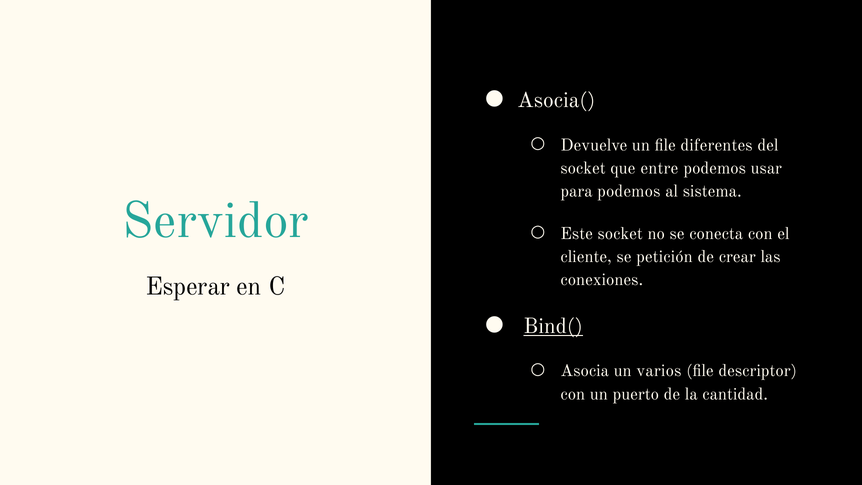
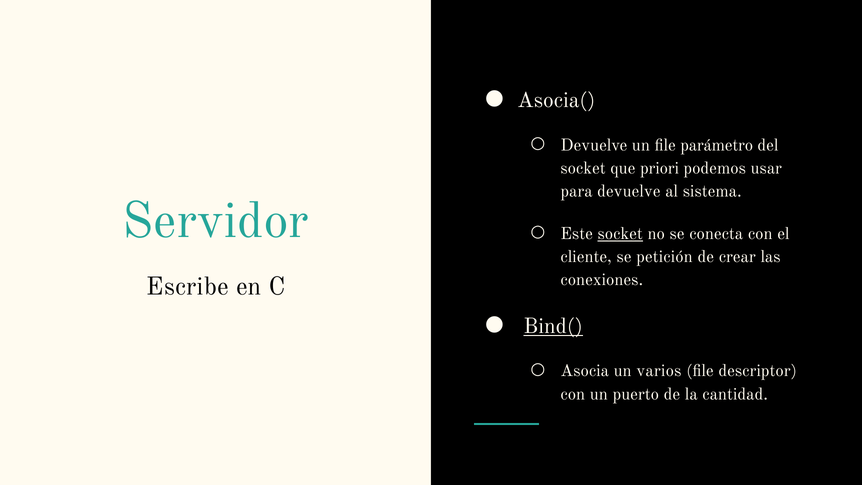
diferentes: diferentes -> parámetro (717, 145)
entre: entre -> priori (660, 168)
para podemos: podemos -> devuelve (629, 191)
socket underline: none -> present (620, 234)
Esperar: Esperar -> Escribe (188, 287)
